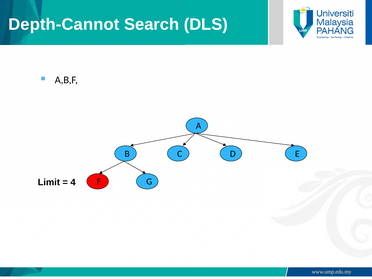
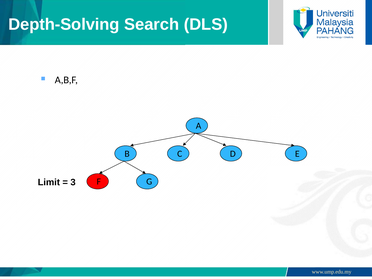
Depth-Cannot: Depth-Cannot -> Depth-Solving (64, 24)
4: 4 -> 3 (73, 182)
